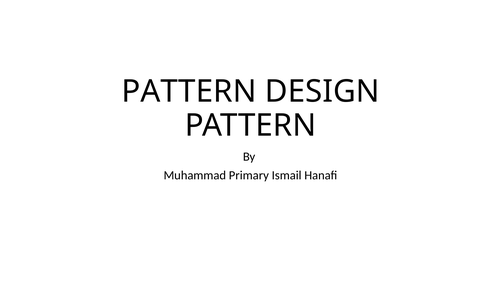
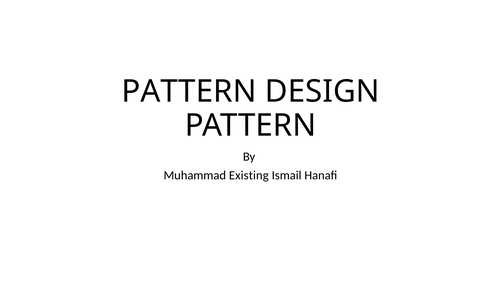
Primary: Primary -> Existing (249, 175)
